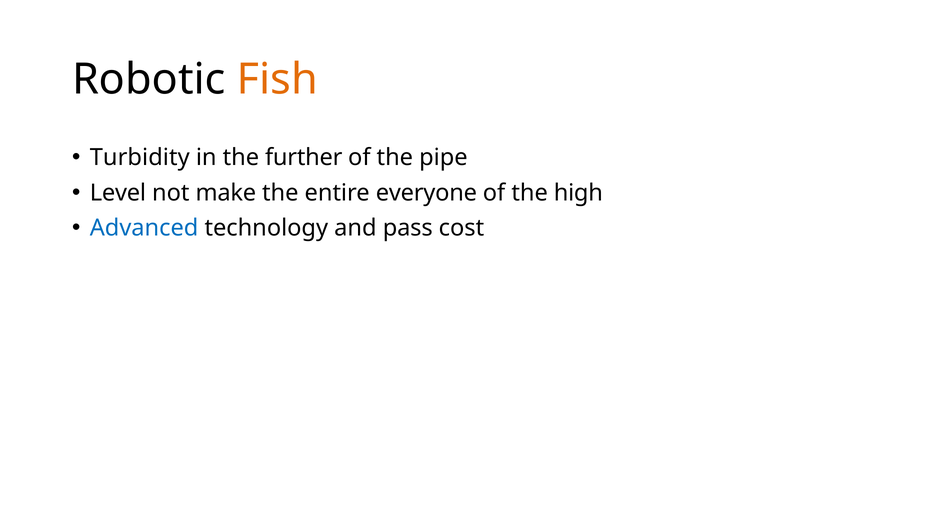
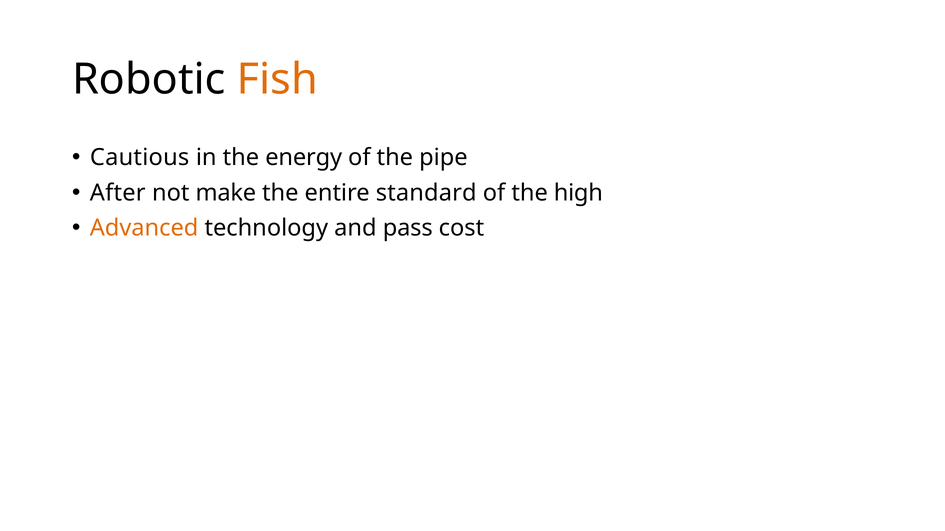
Turbidity: Turbidity -> Cautious (140, 158)
further: further -> energy (304, 158)
Level: Level -> After (118, 193)
everyone: everyone -> standard (426, 193)
Advanced colour: blue -> orange (144, 228)
